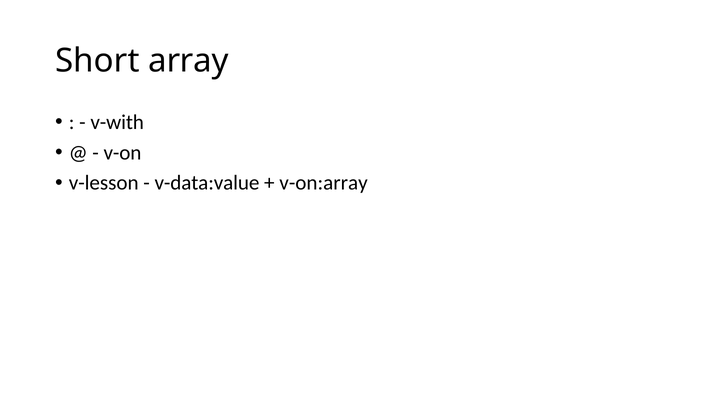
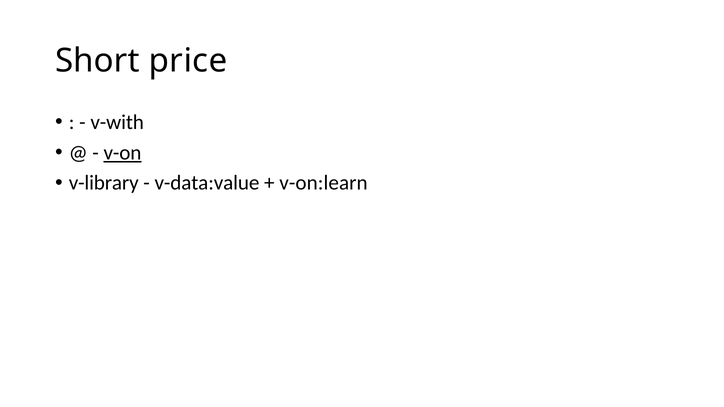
array: array -> price (188, 61)
v-on underline: none -> present (122, 153)
v-lesson: v-lesson -> v-library (104, 183)
v-on:array: v-on:array -> v-on:learn (324, 183)
